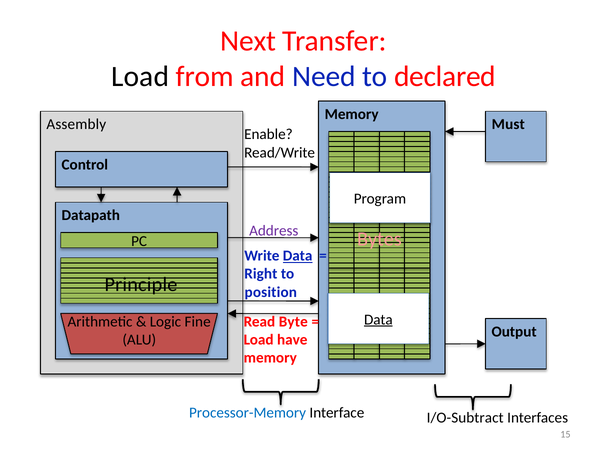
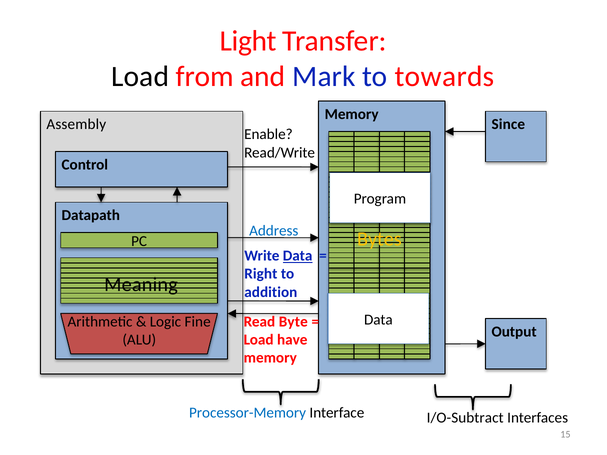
Next: Next -> Light (248, 41)
Need: Need -> Mark (324, 76)
declared: declared -> towards (445, 76)
Must: Must -> Since (508, 124)
Address colour: purple -> blue (274, 231)
Bytes colour: pink -> yellow (379, 239)
Principle: Principle -> Meaning (141, 285)
position: position -> addition (271, 292)
Data underline: present -> none (378, 320)
